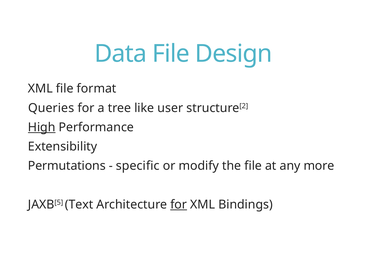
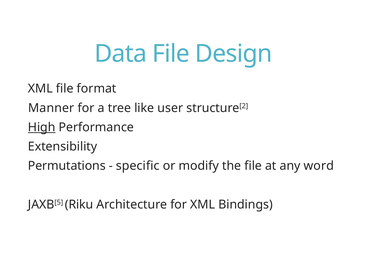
Queries: Queries -> Manner (51, 108)
more: more -> word (319, 166)
Text: Text -> Riku (79, 204)
for underline: present -> none (179, 204)
